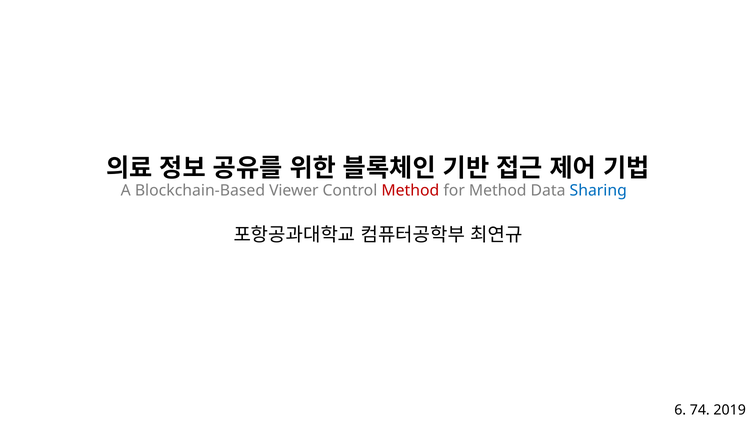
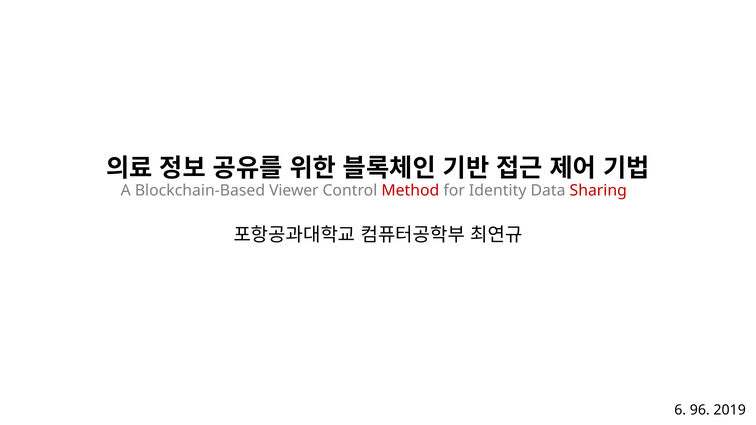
for Method: Method -> Identity (498, 191)
Sharing colour: blue -> red (598, 191)
74: 74 -> 96 (700, 410)
